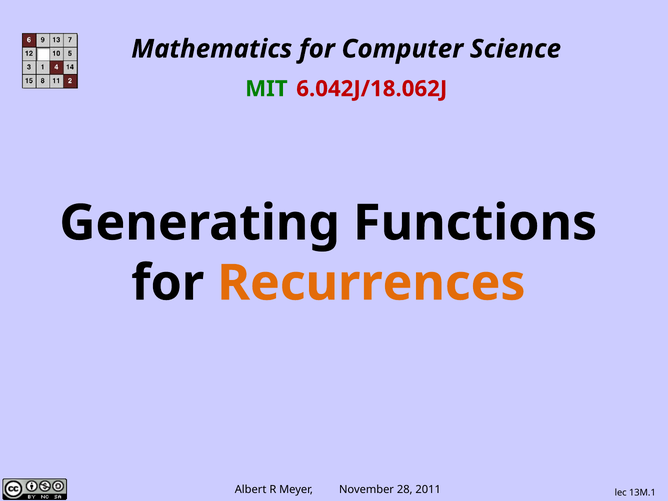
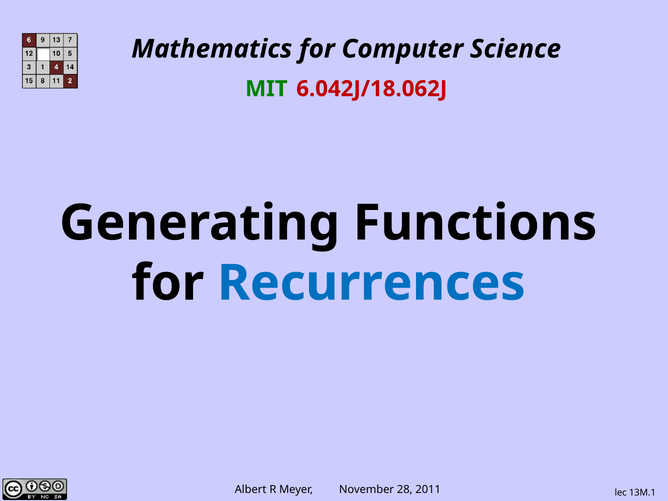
Recurrences colour: orange -> blue (371, 283)
